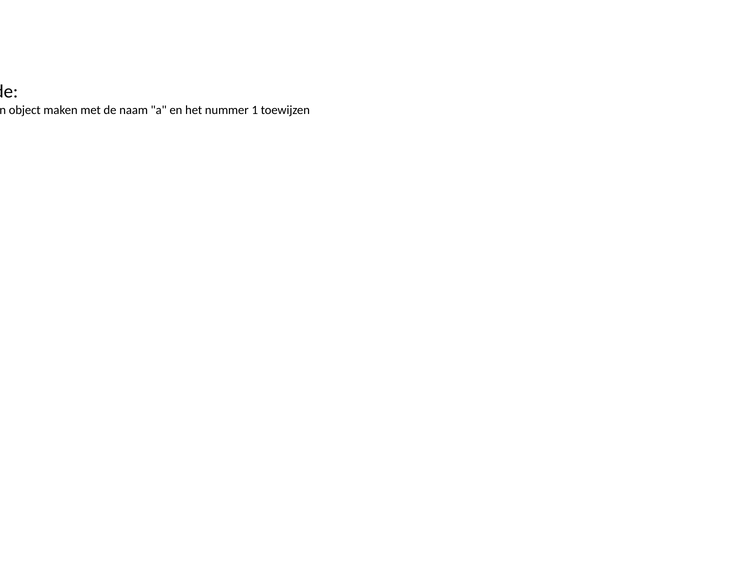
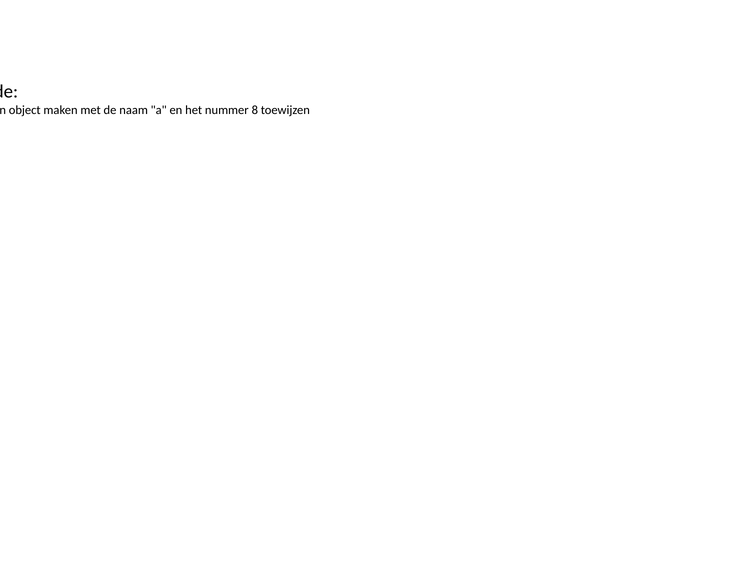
1: 1 -> 8 (255, 110)
